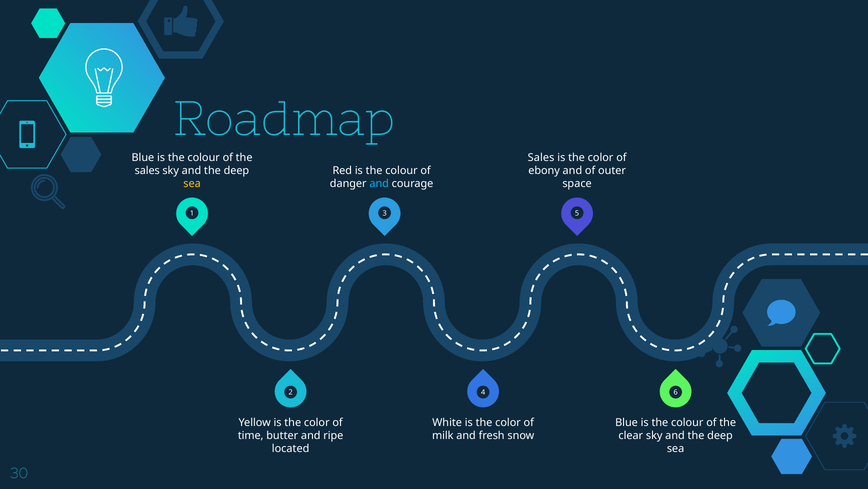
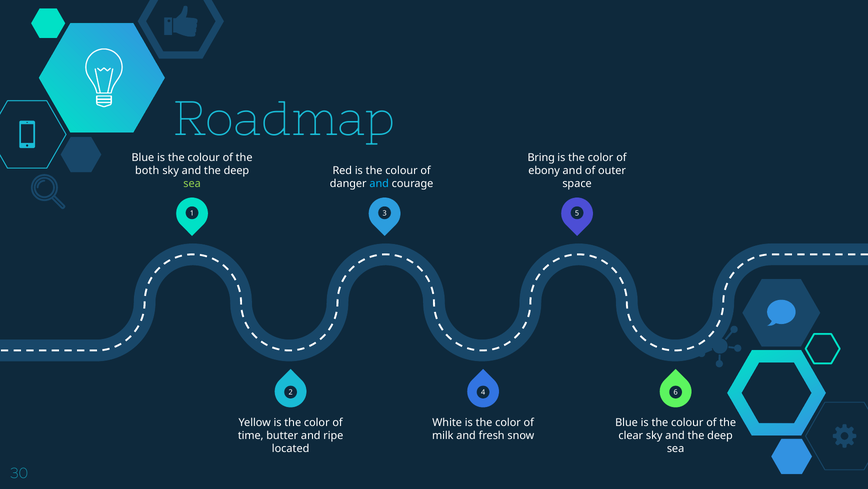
Sales: Sales -> Bring (541, 157)
sales: sales -> both (147, 170)
sea colour: yellow -> light green (192, 184)
